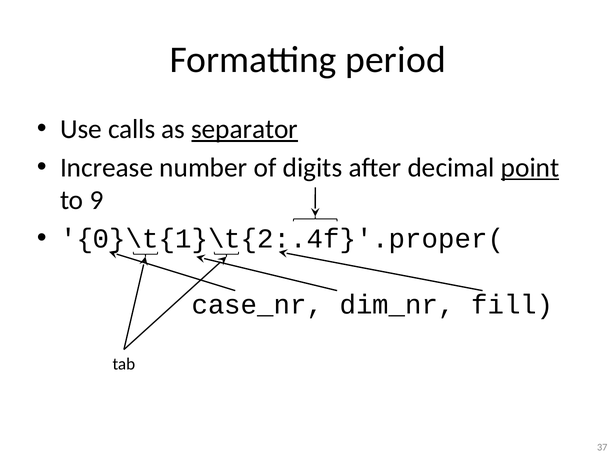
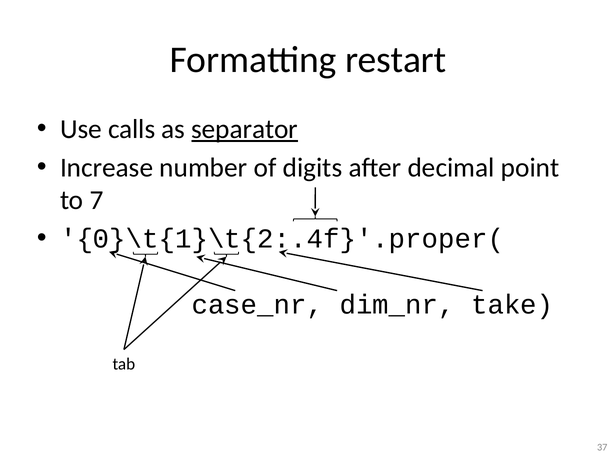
period: period -> restart (396, 60)
point underline: present -> none (530, 168)
9: 9 -> 7 (96, 200)
fill: fill -> take (512, 304)
